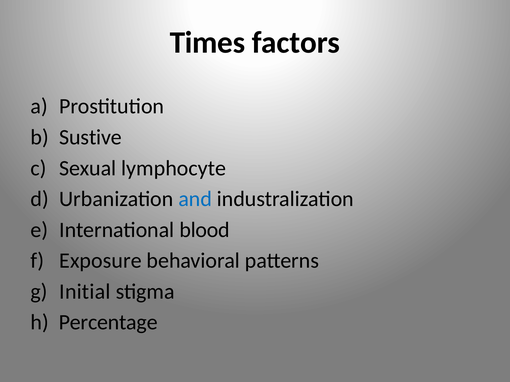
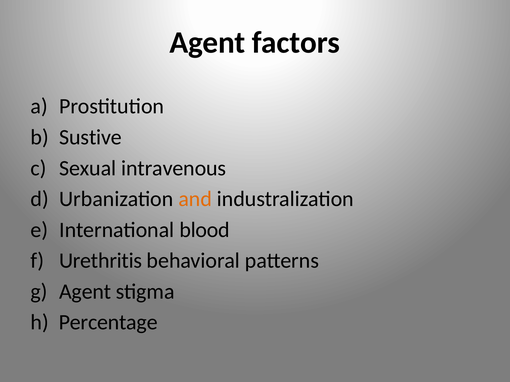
Times: Times -> Agent (207, 43)
lymphocyte: lymphocyte -> intravenous (174, 168)
and colour: blue -> orange (195, 199)
Exposure: Exposure -> Urethritis (101, 261)
Initial: Initial -> Agent (85, 292)
